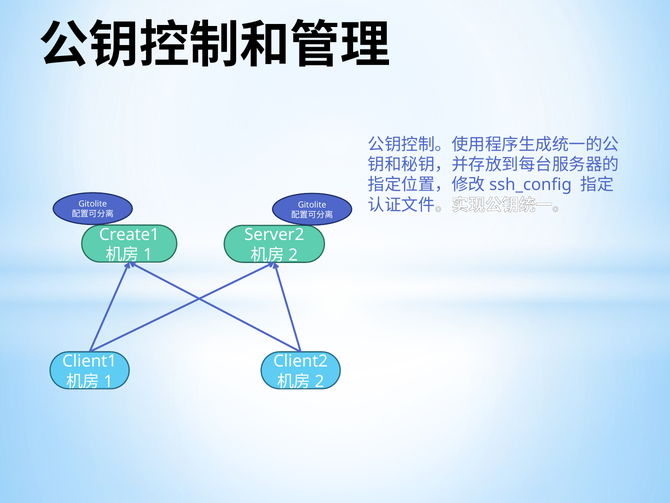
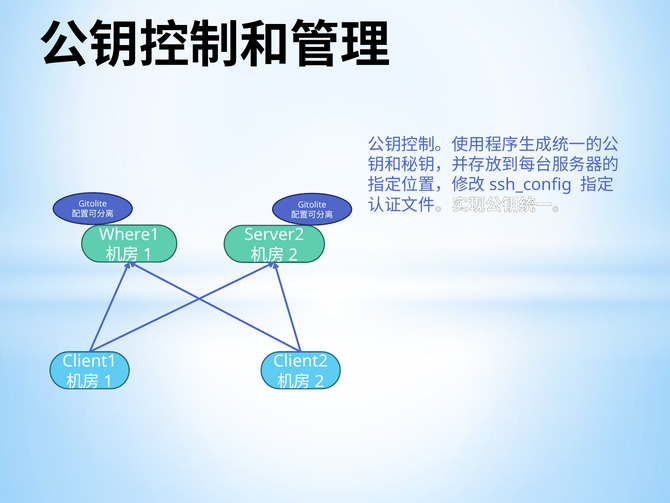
Create1: Create1 -> Where1 (129, 234)
